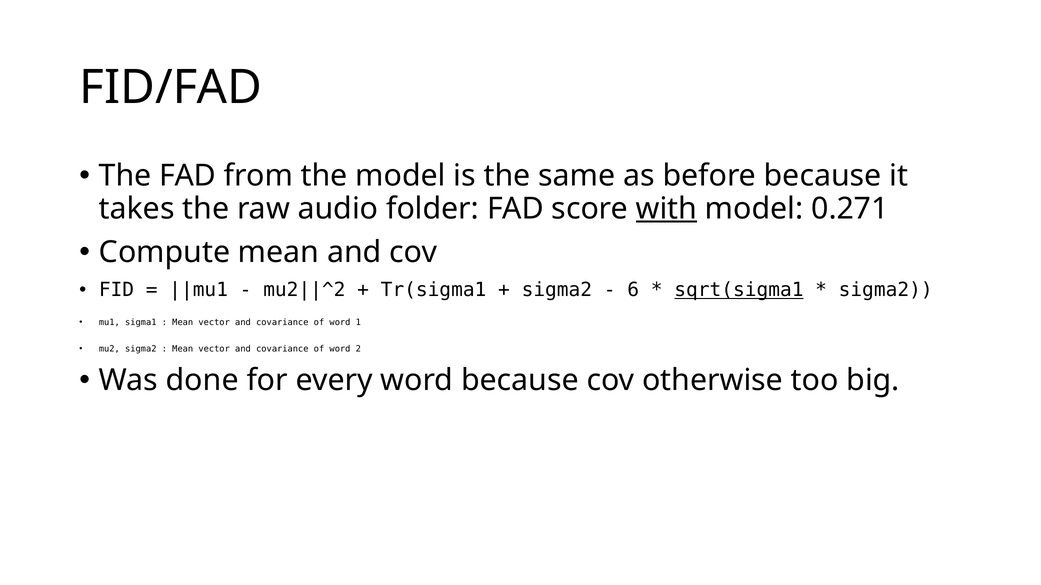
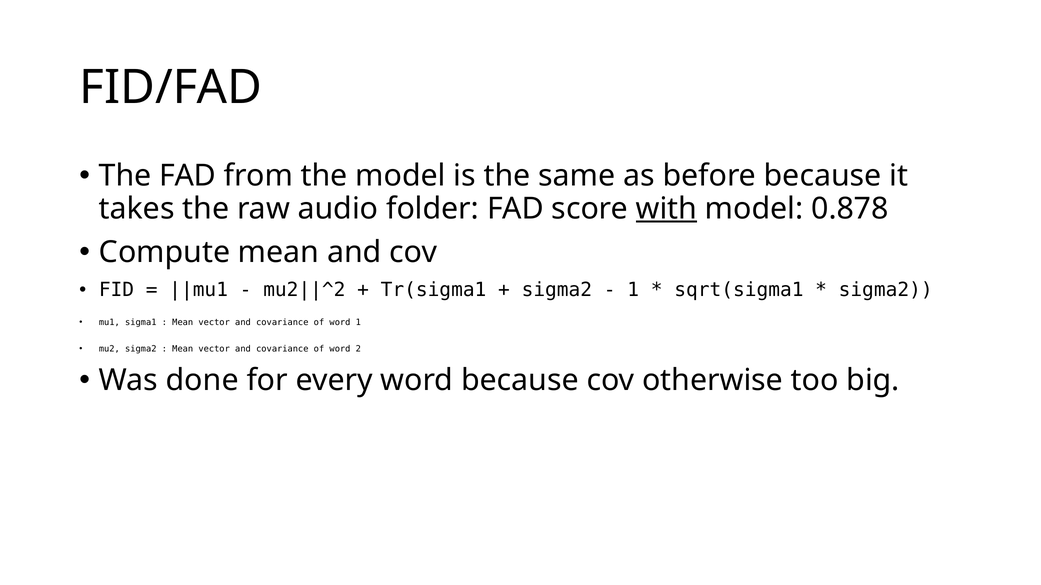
0.271: 0.271 -> 0.878 (850, 209)
6: 6 -> 1 (633, 290)
sqrt(sigma1 underline: present -> none (739, 290)
